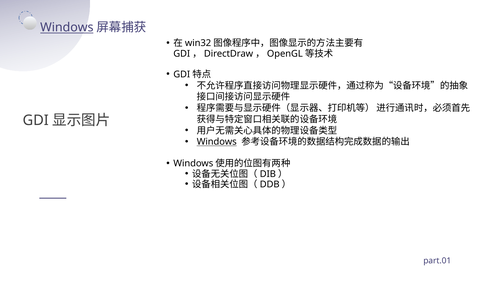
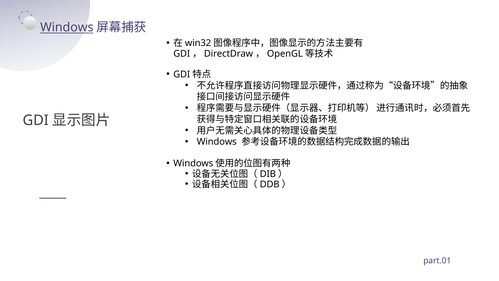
Windows underline: present -> none (217, 142)
